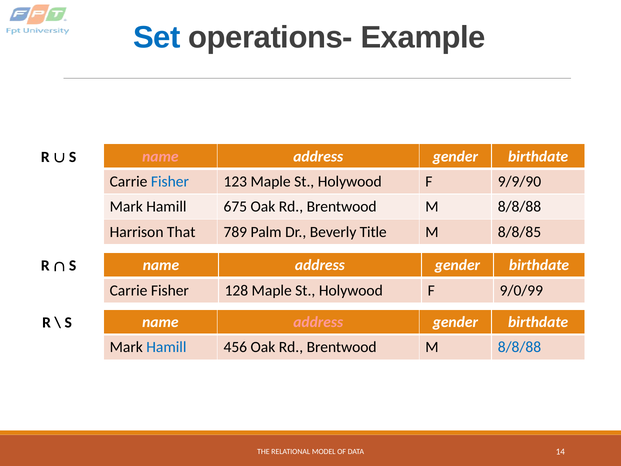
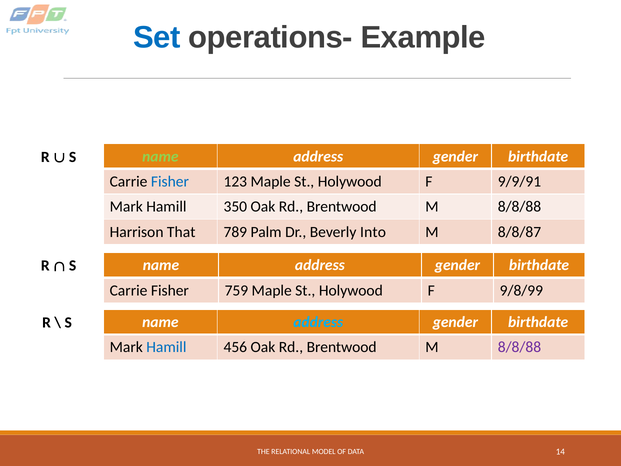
name colour: pink -> light green (160, 156)
9/9/90: 9/9/90 -> 9/9/91 (519, 182)
675: 675 -> 350 (235, 207)
Title: Title -> Into (373, 232)
8/8/85: 8/8/85 -> 8/8/87 (519, 232)
128: 128 -> 759 (236, 290)
9/0/99: 9/0/99 -> 9/8/99 (521, 290)
address colour: pink -> light blue (318, 322)
8/8/88 colour: blue -> purple (519, 347)
